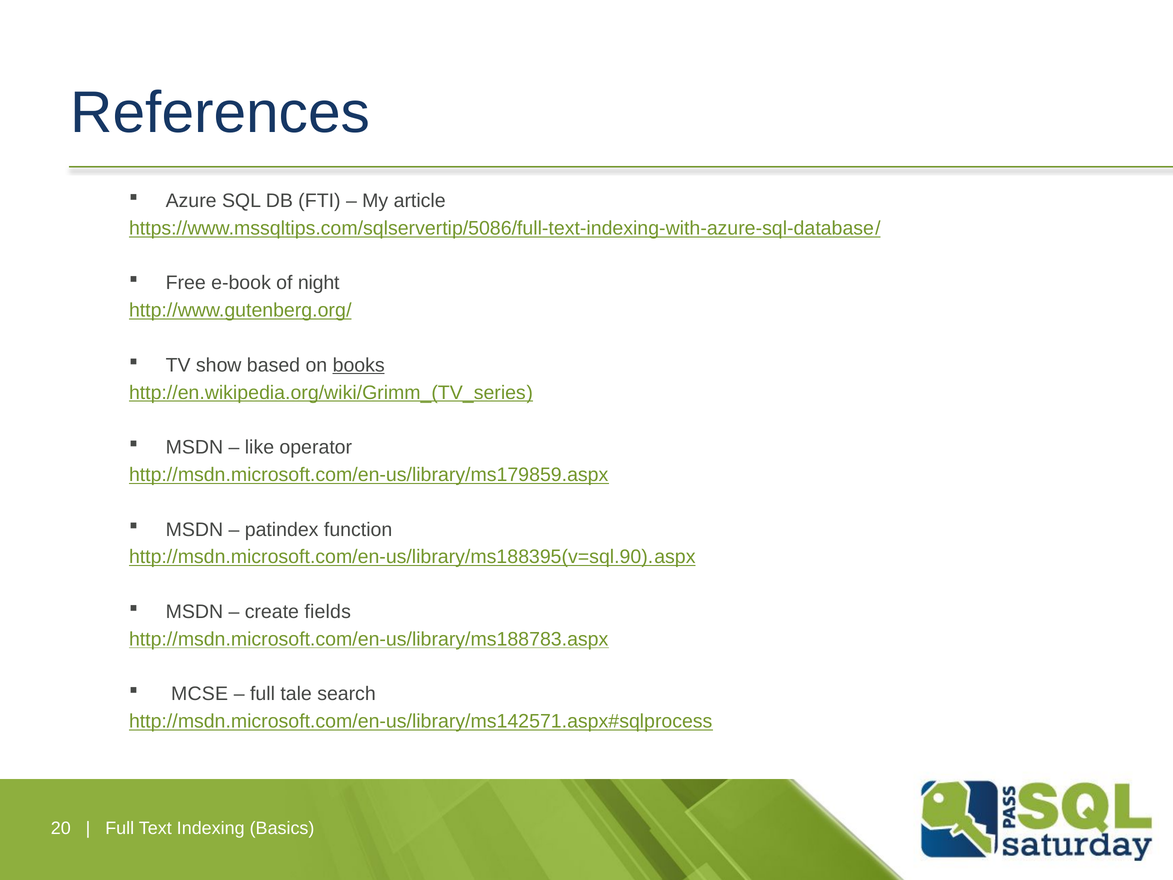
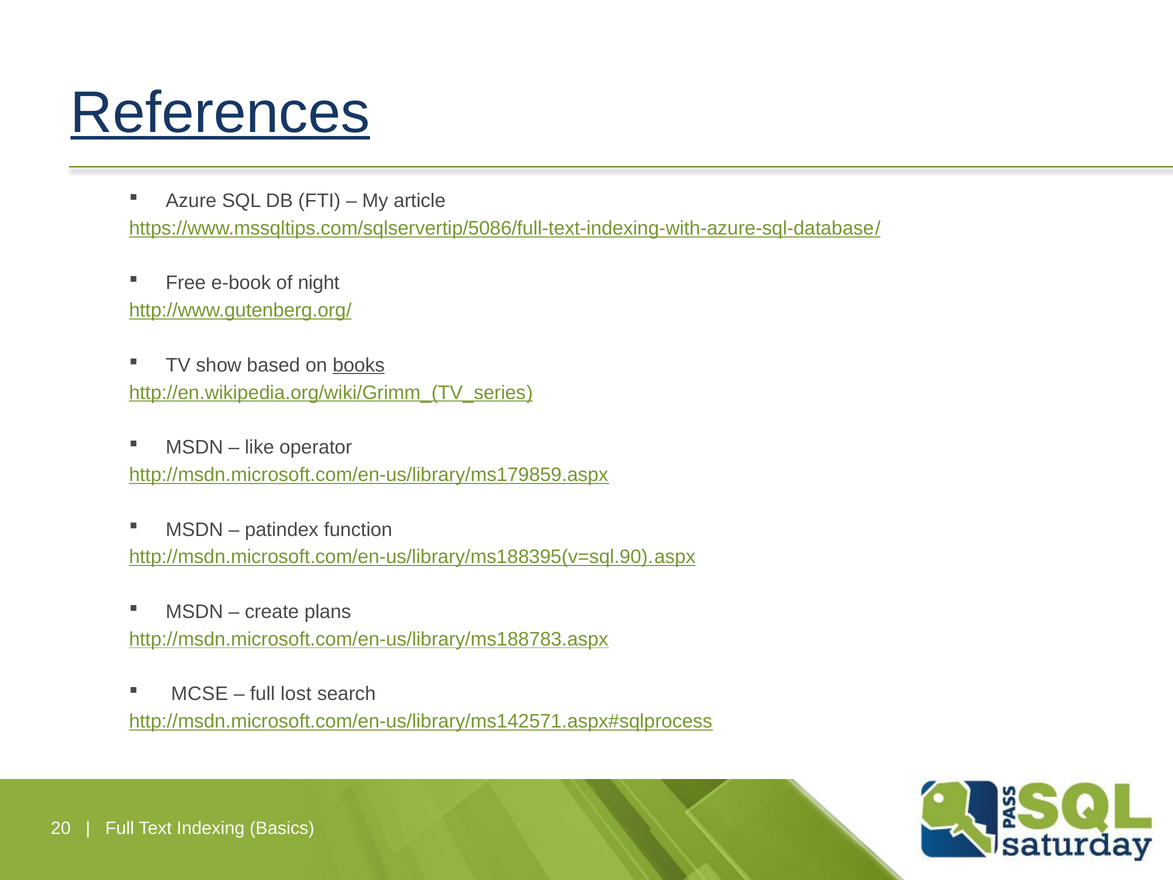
References underline: none -> present (220, 113)
fields: fields -> plans (328, 612)
tale: tale -> lost (296, 694)
